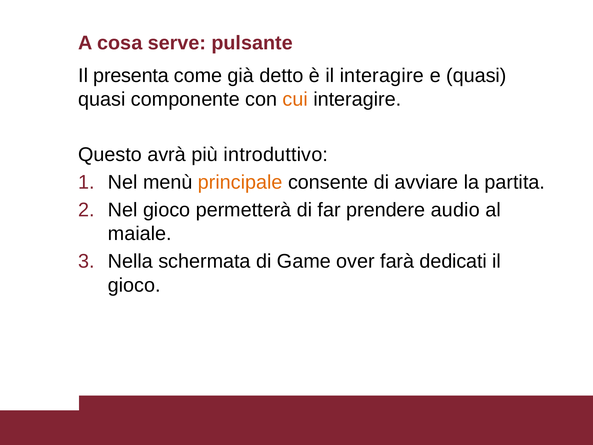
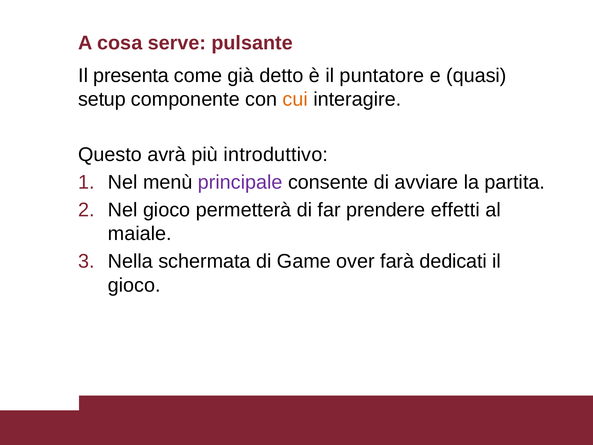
il interagire: interagire -> puntatore (382, 76)
quasi: quasi -> setup (102, 99)
principale colour: orange -> purple (240, 182)
audio: audio -> effetti (455, 210)
